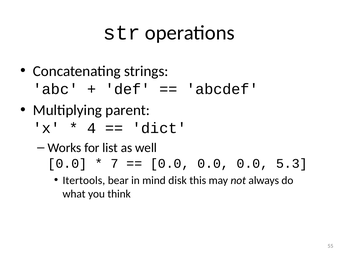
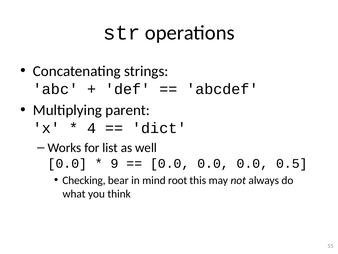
7: 7 -> 9 (115, 163)
5.3: 5.3 -> 0.5 (292, 163)
Itertools: Itertools -> Checking (84, 180)
disk: disk -> root (178, 180)
